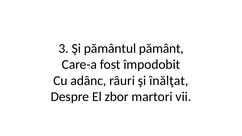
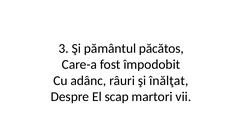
pământ: pământ -> păcătos (161, 48)
zbor: zbor -> scap (117, 97)
